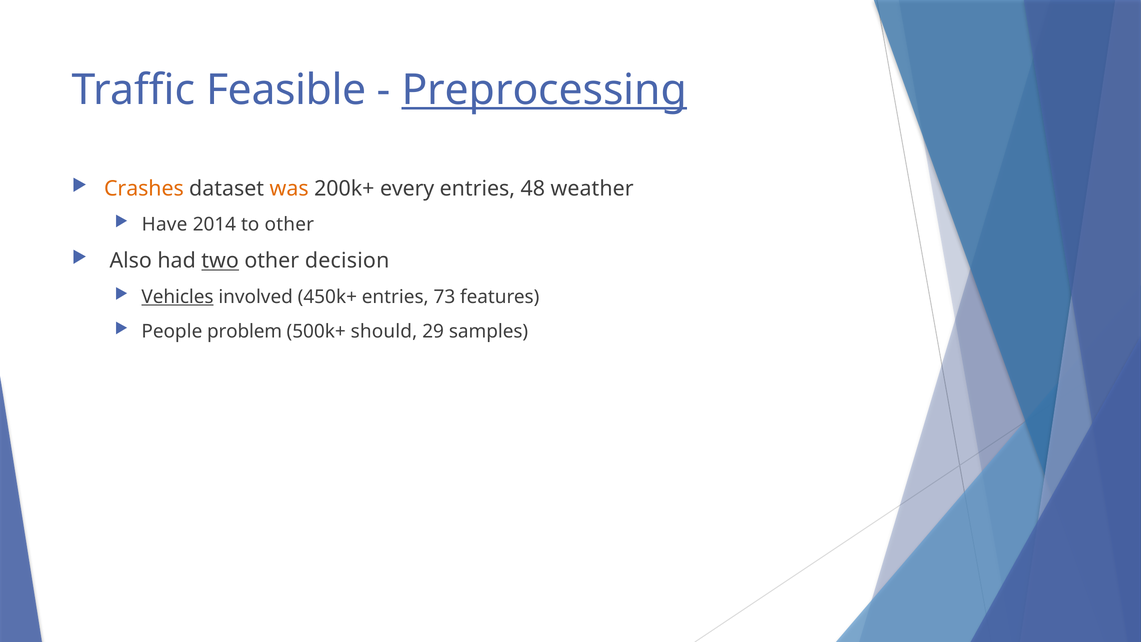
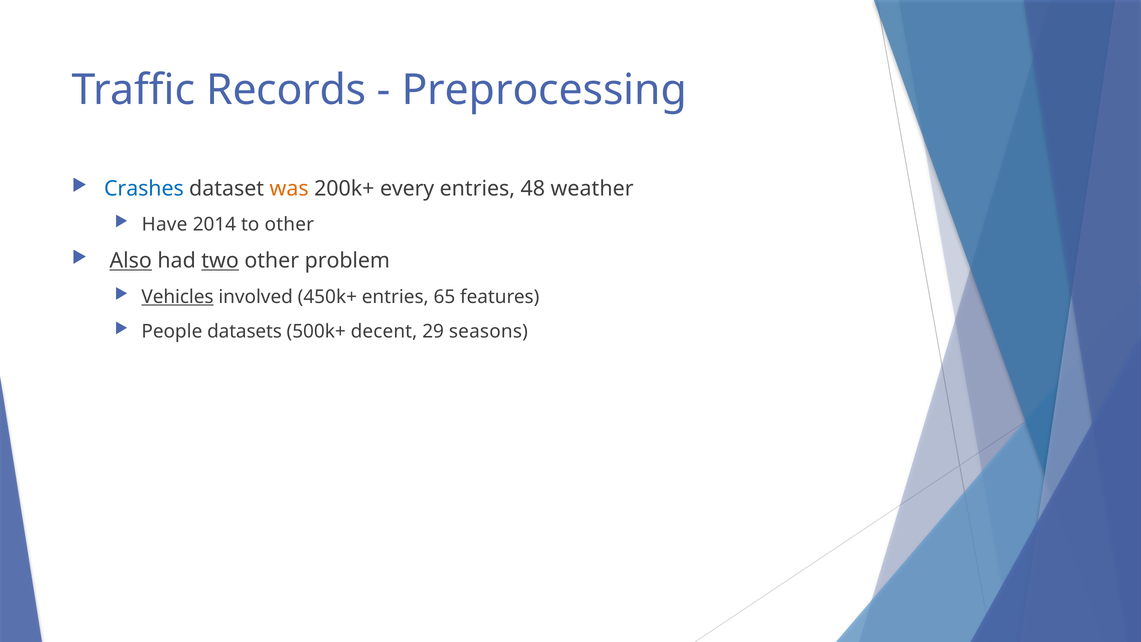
Feasible: Feasible -> Records (286, 90)
Preprocessing underline: present -> none (544, 90)
Crashes colour: orange -> blue (144, 188)
Also underline: none -> present (131, 261)
decision: decision -> problem (347, 261)
73: 73 -> 65 (444, 297)
problem: problem -> datasets (245, 331)
should: should -> decent (384, 331)
samples: samples -> seasons (488, 331)
